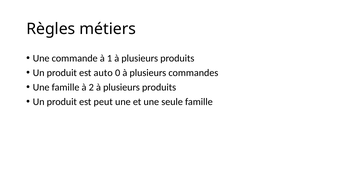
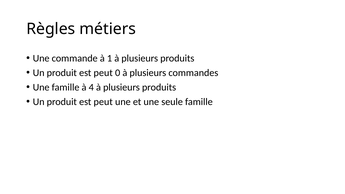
auto: auto -> peut (103, 73)
2: 2 -> 4 (91, 87)
